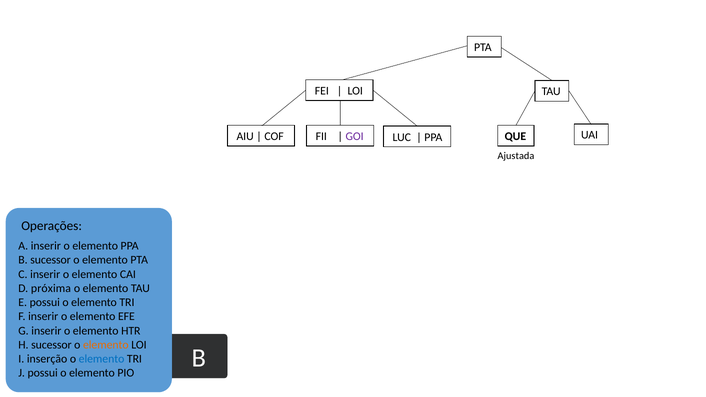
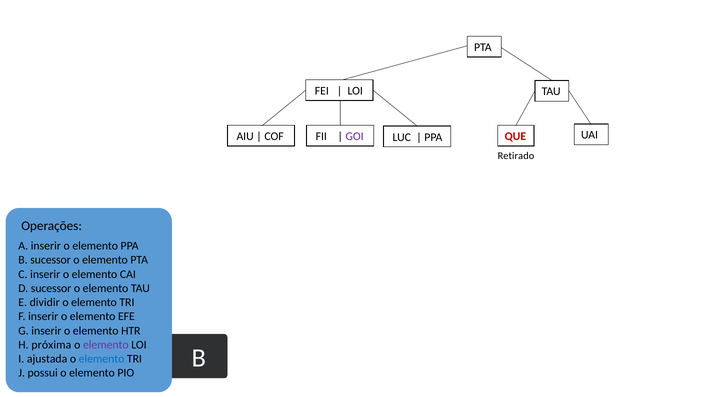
QUE colour: black -> red (515, 136)
Ajustada: Ajustada -> Retirado (516, 156)
D próxima: próxima -> sucessor (51, 288)
E possui: possui -> dividir (45, 302)
H sucessor: sucessor -> próxima (51, 345)
elemento colour: orange -> purple (106, 345)
inserção: inserção -> ajustada (47, 359)
